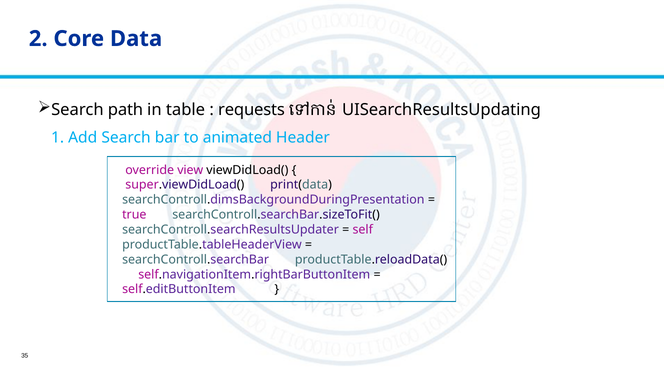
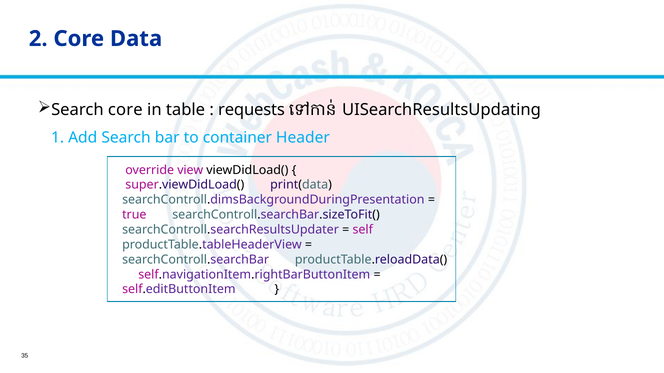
Search path: path -> core (125, 110)
animated: animated -> container (237, 138)
